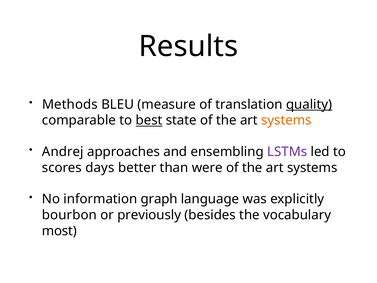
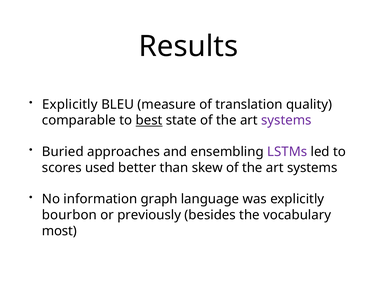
Methods: Methods -> Explicitly (70, 104)
quality underline: present -> none (309, 104)
systems colour: orange -> purple (286, 120)
Andrej: Andrej -> Buried (63, 152)
days: days -> used (100, 168)
were: were -> skew (207, 168)
